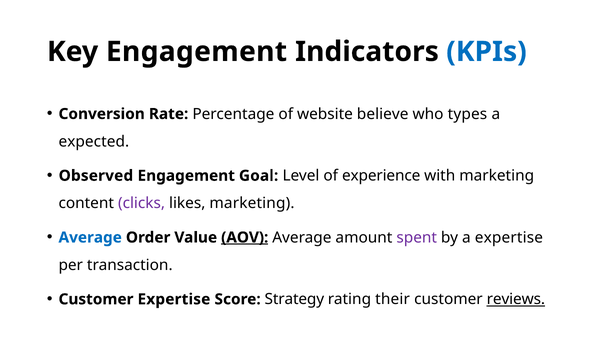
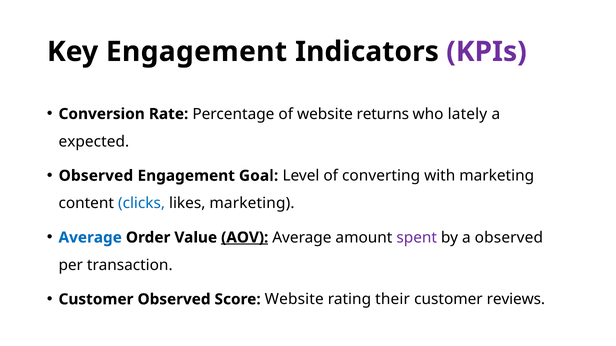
KPIs colour: blue -> purple (486, 52)
believe: believe -> returns (383, 114)
types: types -> lately (467, 114)
experience: experience -> converting (381, 176)
clicks colour: purple -> blue (142, 204)
a expertise: expertise -> observed (509, 238)
Customer Expertise: Expertise -> Observed (174, 300)
Score Strategy: Strategy -> Website (294, 300)
reviews underline: present -> none (516, 300)
